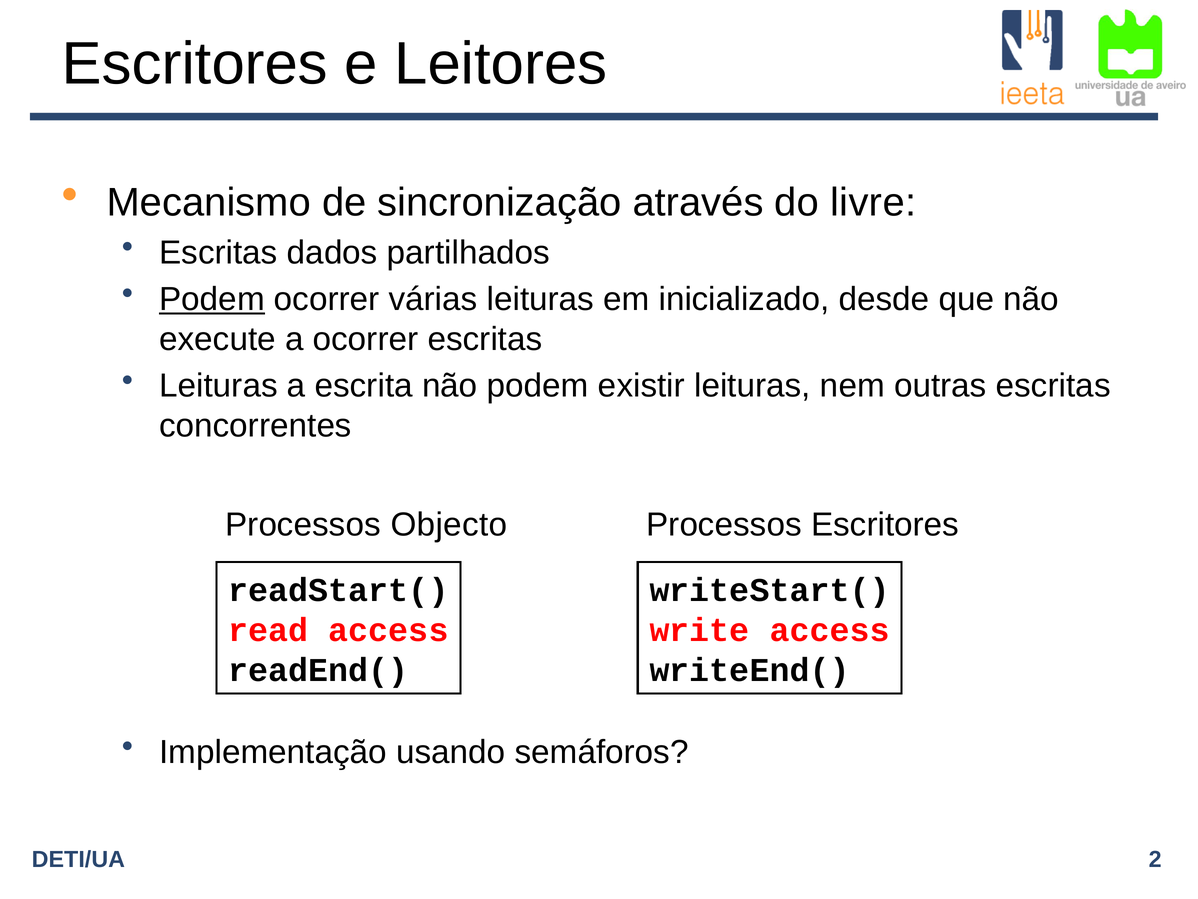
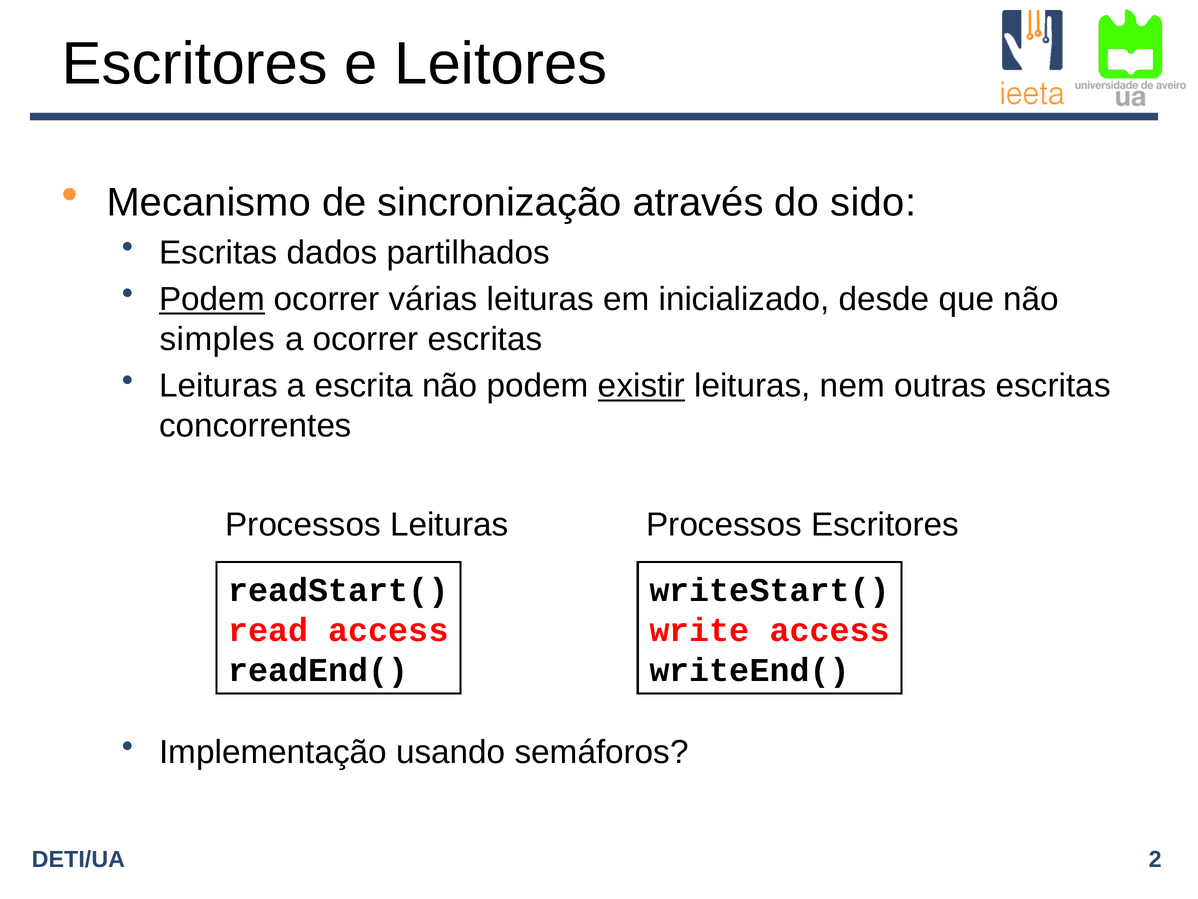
livre: livre -> sido (873, 202)
execute: execute -> simples (217, 339)
existir underline: none -> present (641, 386)
Processos Objecto: Objecto -> Leituras (449, 525)
